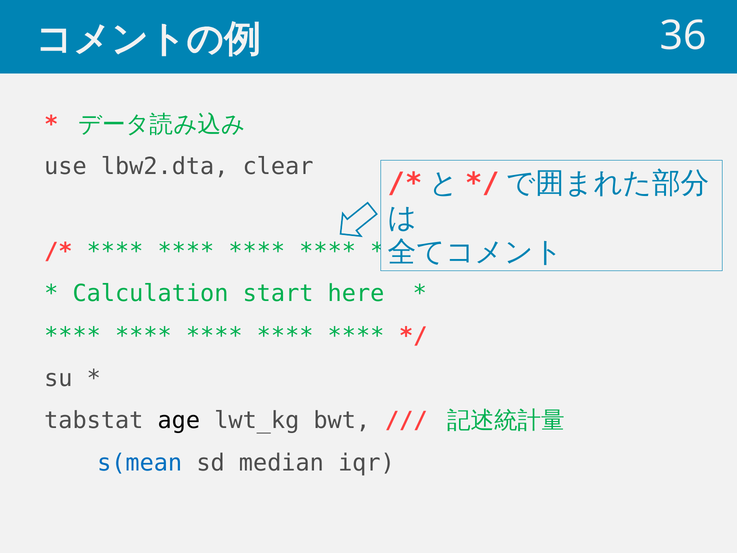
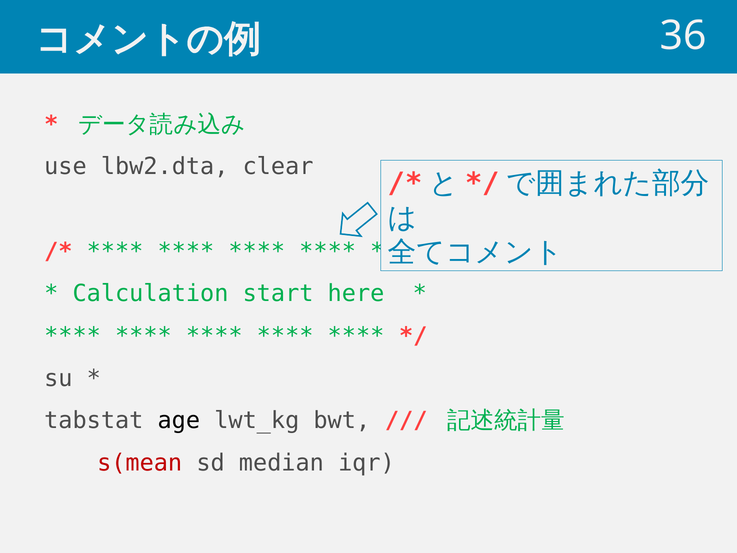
s(mean colour: blue -> red (140, 463)
